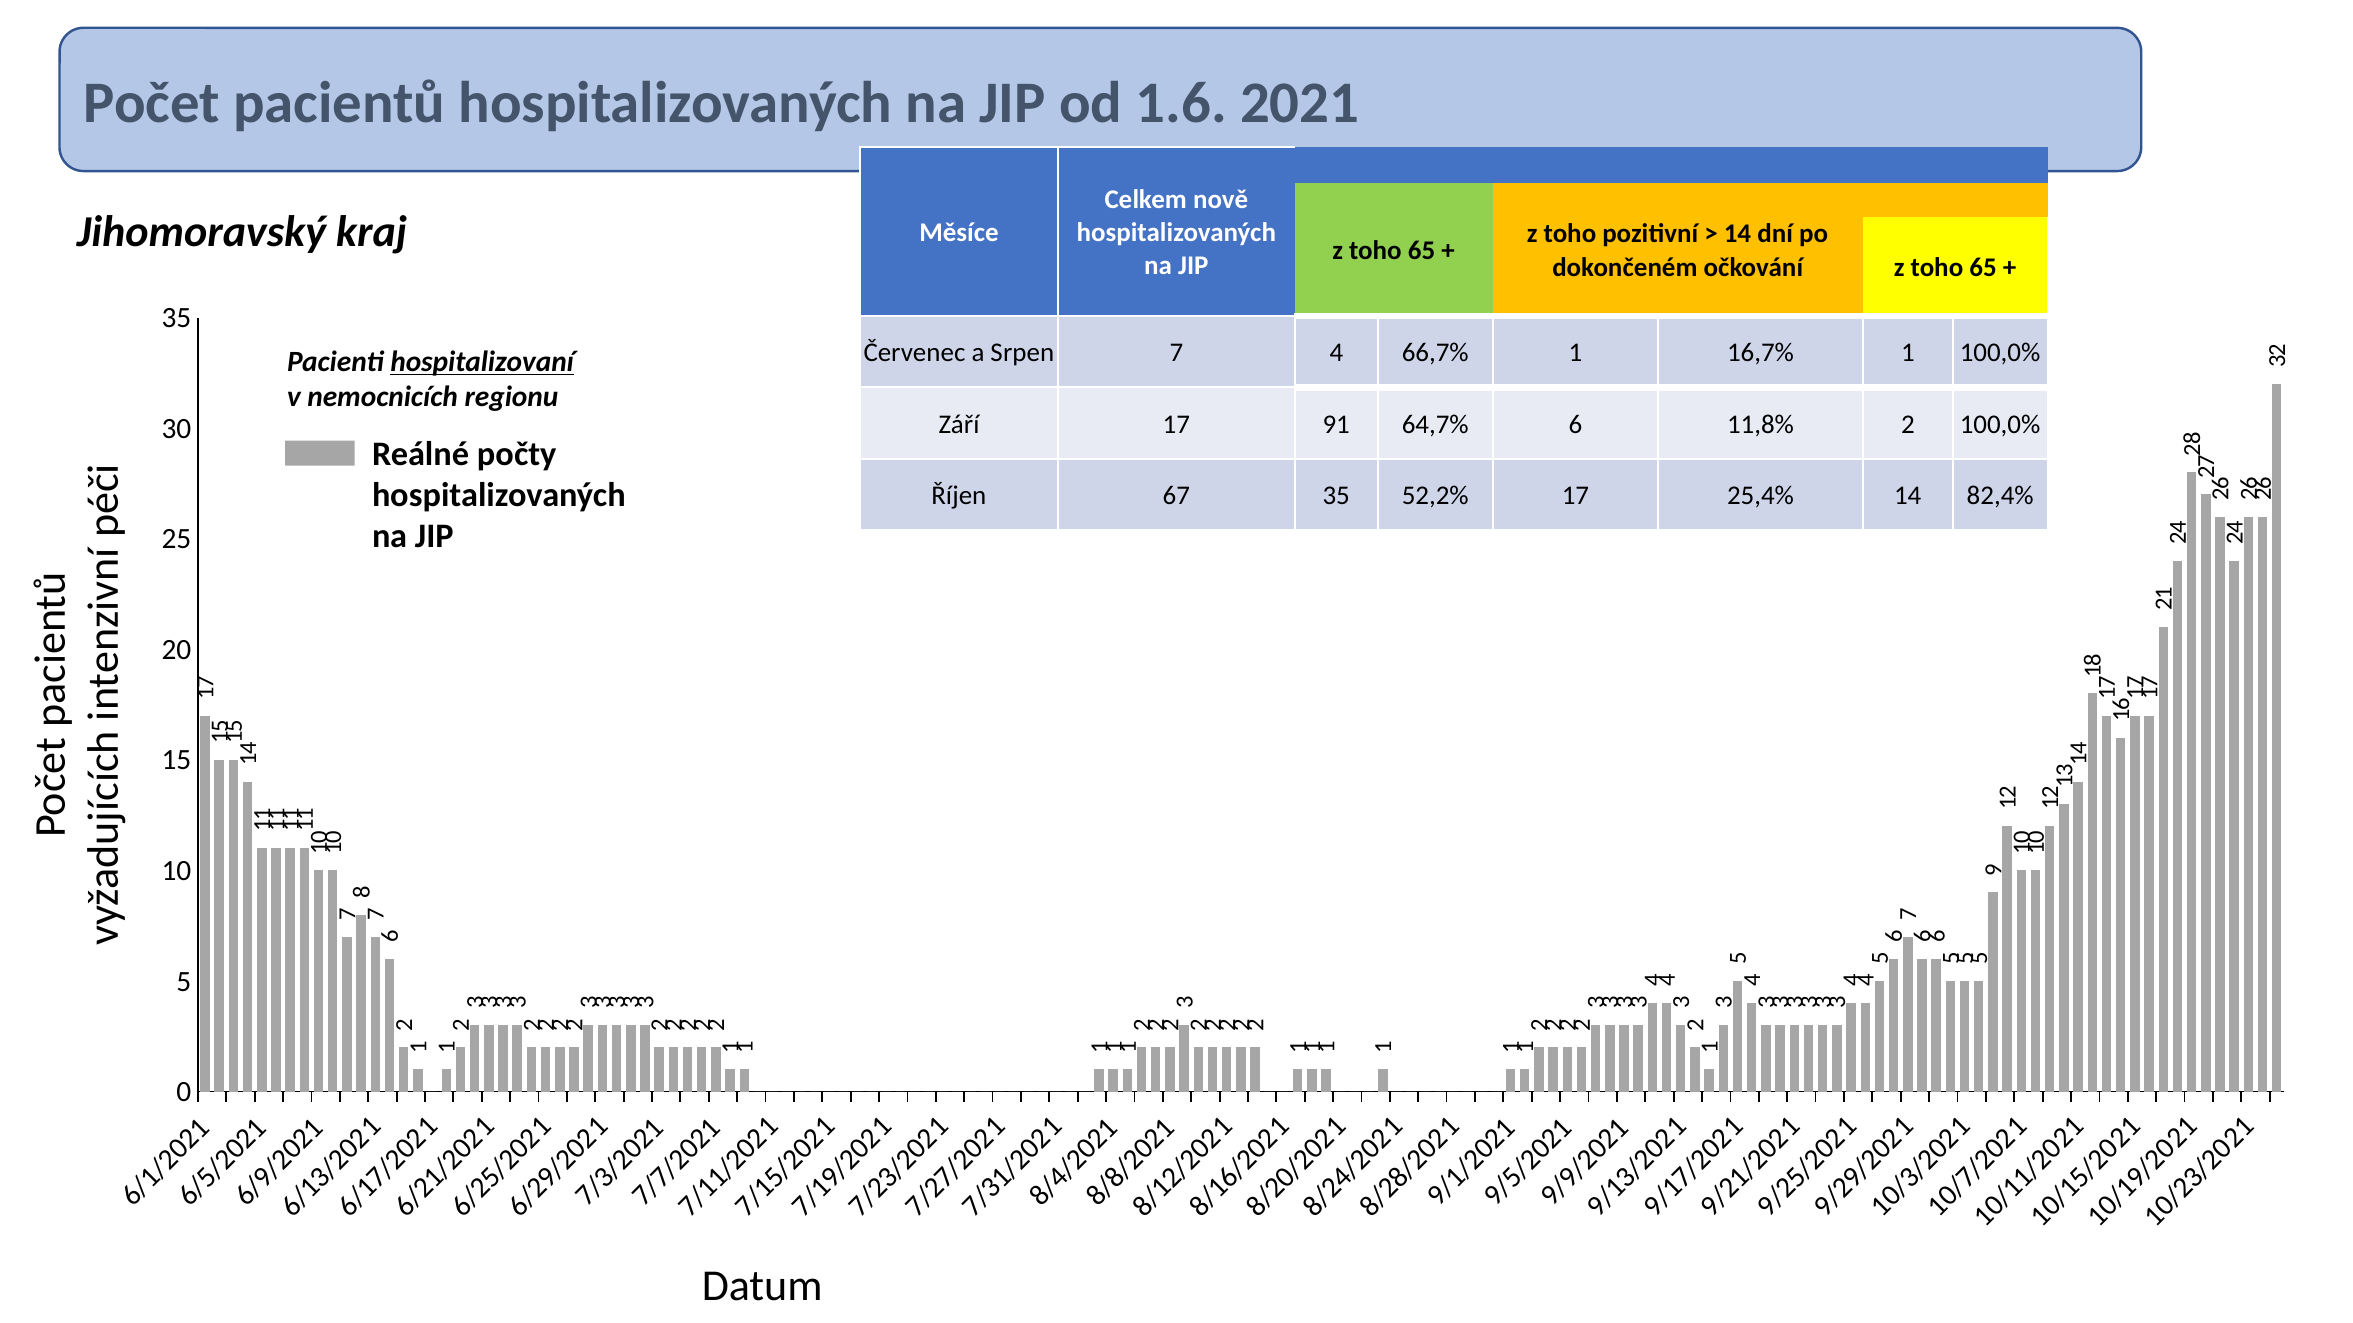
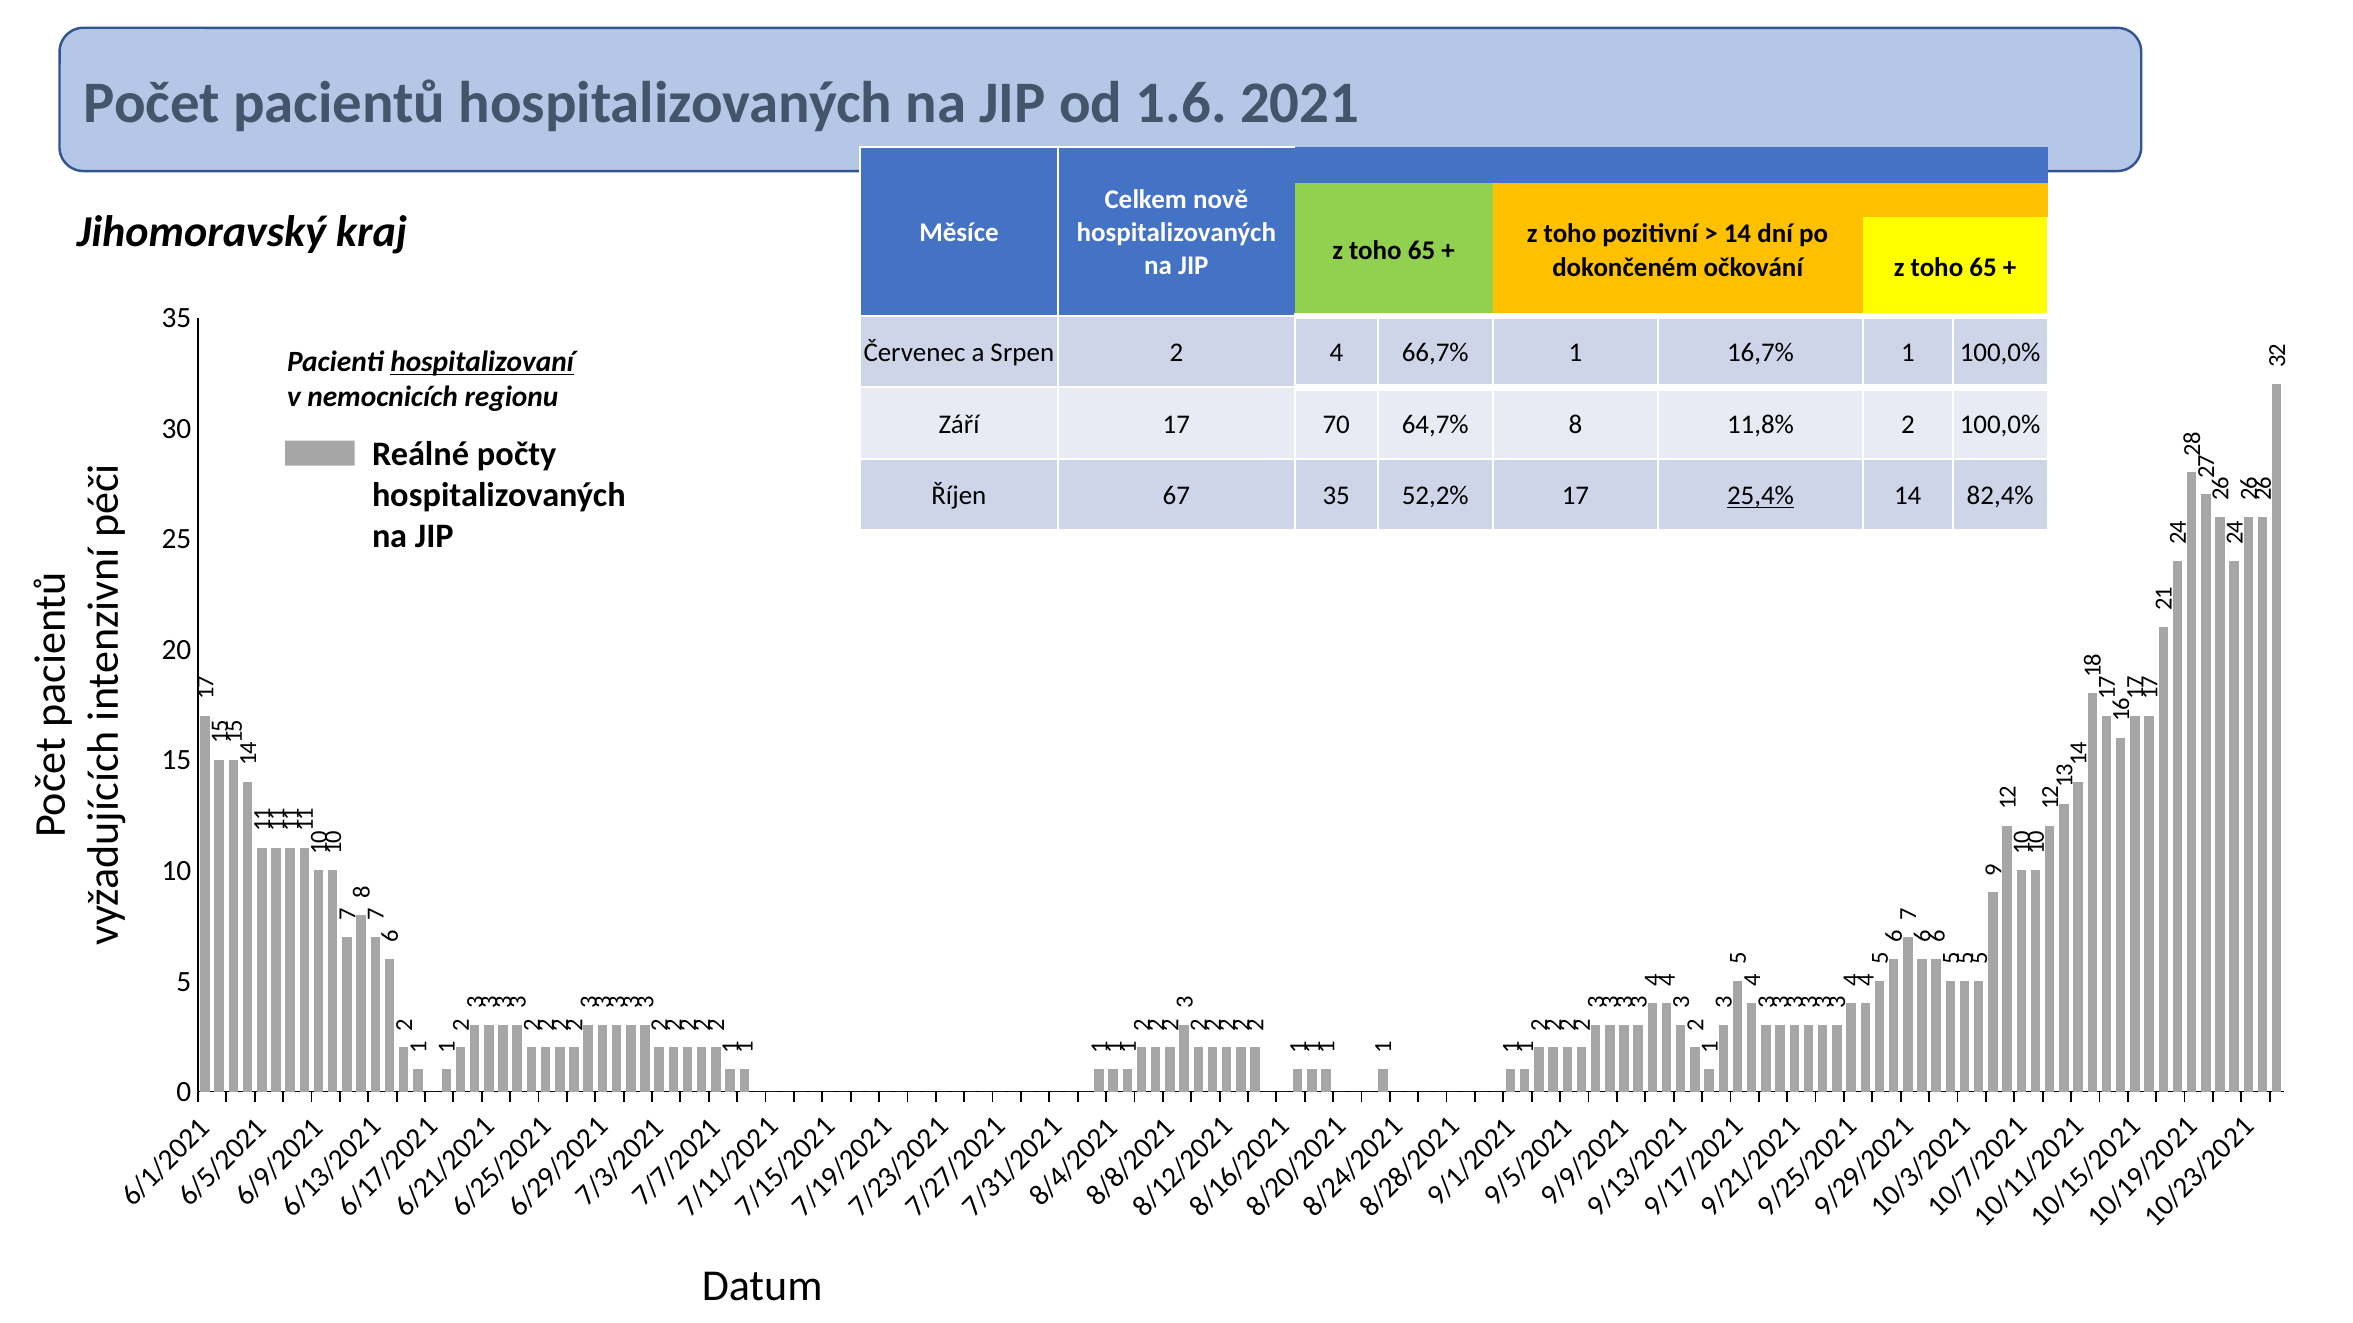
Srpen 7: 7 -> 2 (1176, 353)
91: 91 -> 70 (1336, 425)
64,7% 6: 6 -> 8 (1576, 425)
25,4% underline: none -> present (1761, 496)
